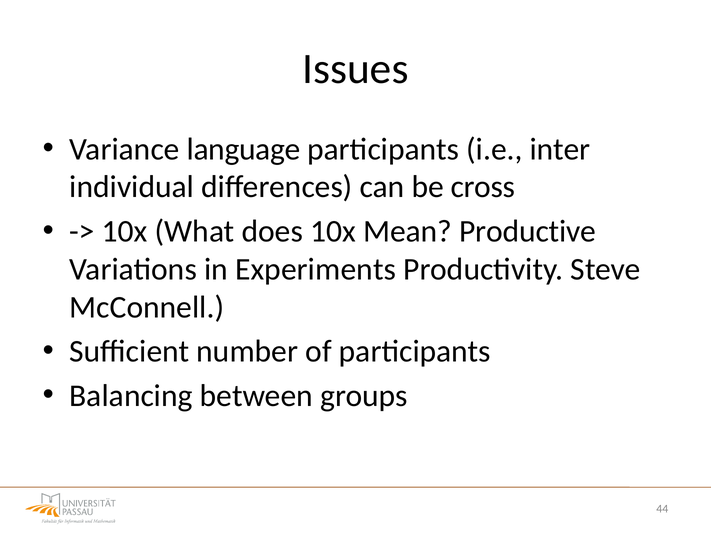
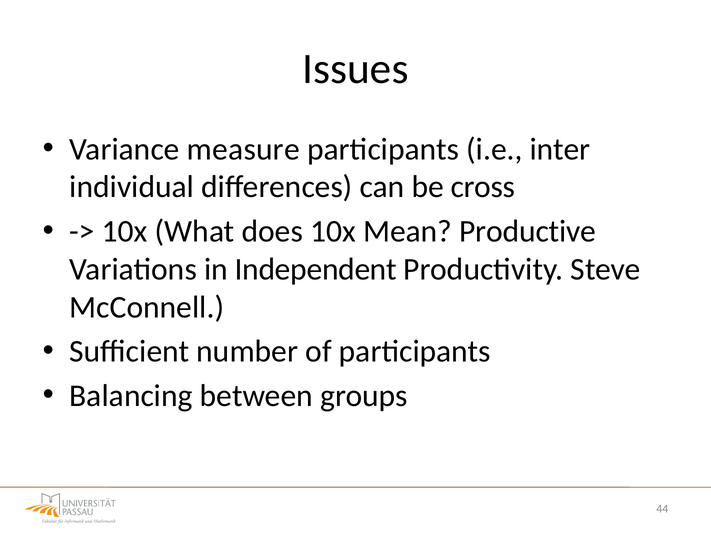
language: language -> measure (243, 149)
Experiments: Experiments -> Independent (316, 269)
